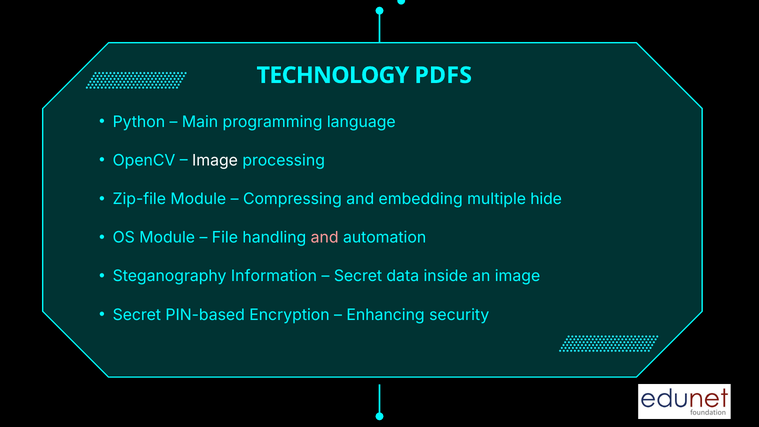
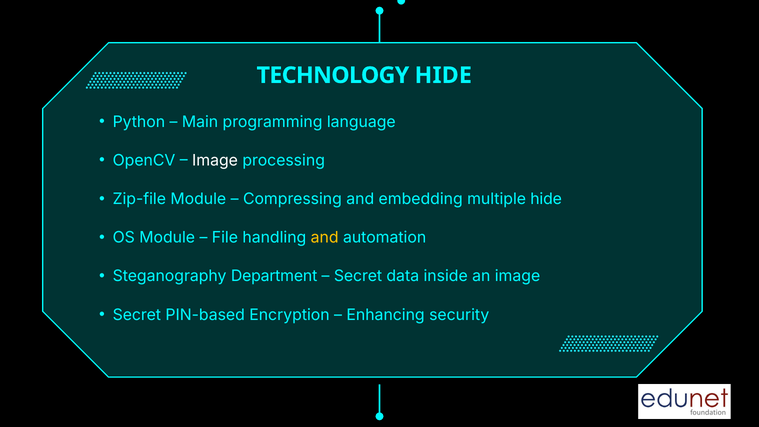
TECHNOLOGY PDFS: PDFS -> HIDE (443, 75)
and colour: pink -> yellow (325, 238)
Information: Information -> Department (274, 276)
